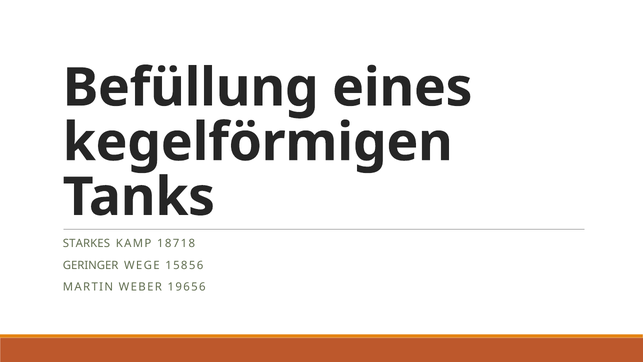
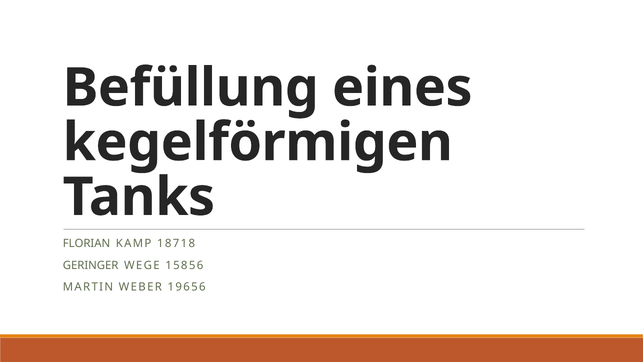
STARKES: STARKES -> FLORIAN (87, 243)
